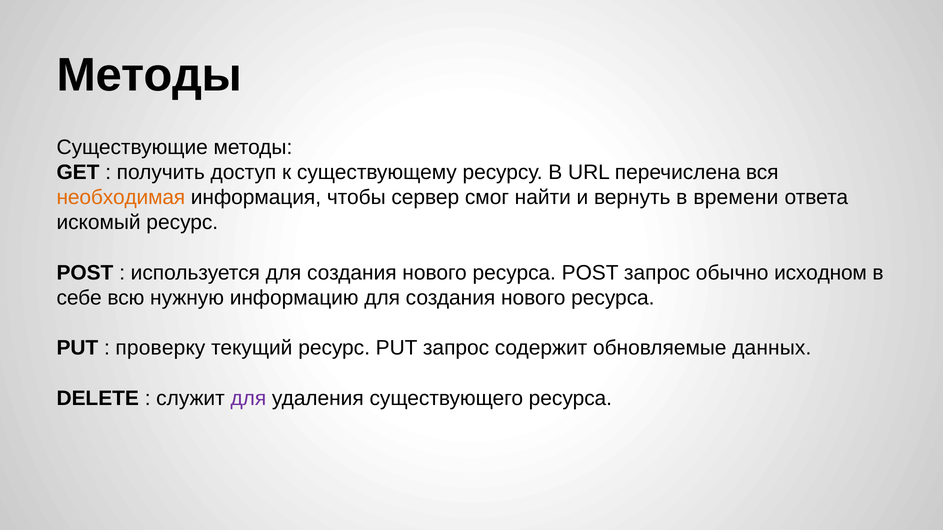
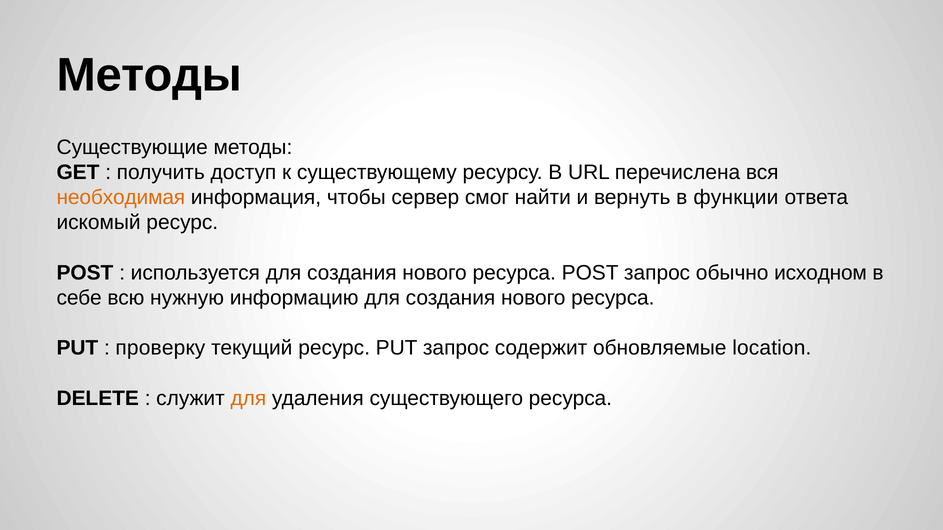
времени: времени -> функции (736, 198)
данных: данных -> location (772, 348)
для colour: purple -> orange (248, 399)
